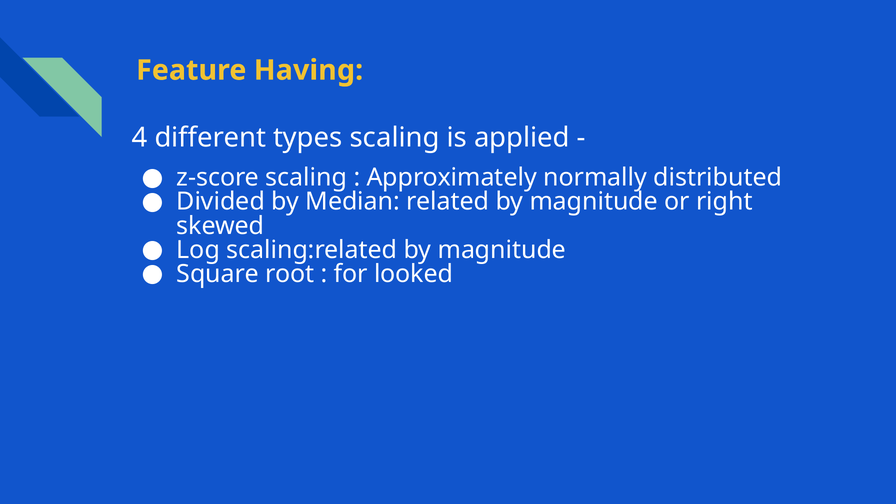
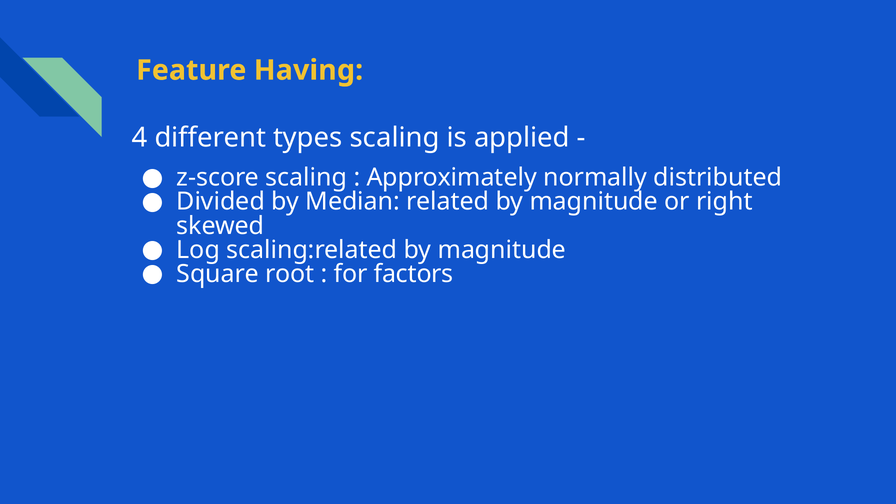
looked: looked -> factors (414, 274)
